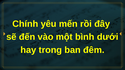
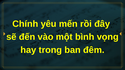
dưới: dưới -> vọng (108, 37)
